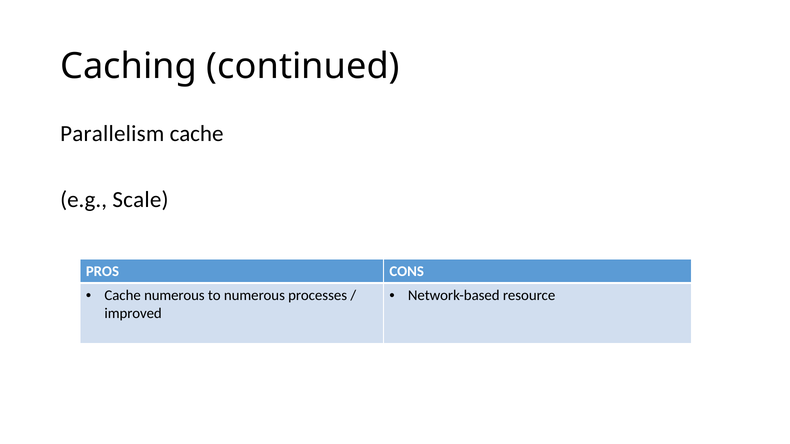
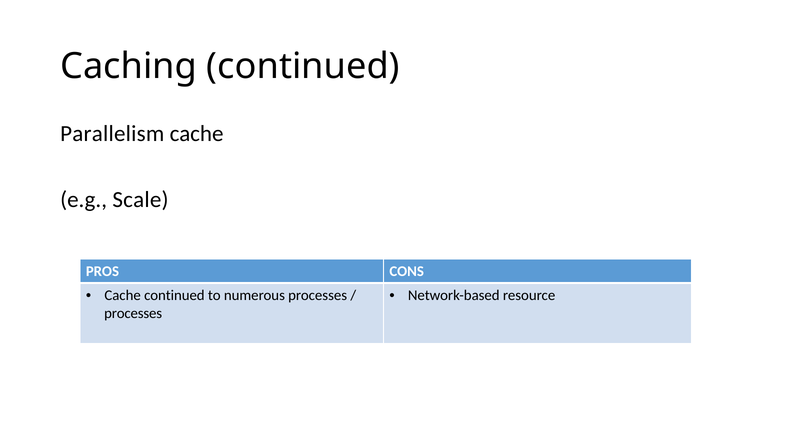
Cache numerous: numerous -> continued (174, 295)
improved: improved -> processes (133, 314)
